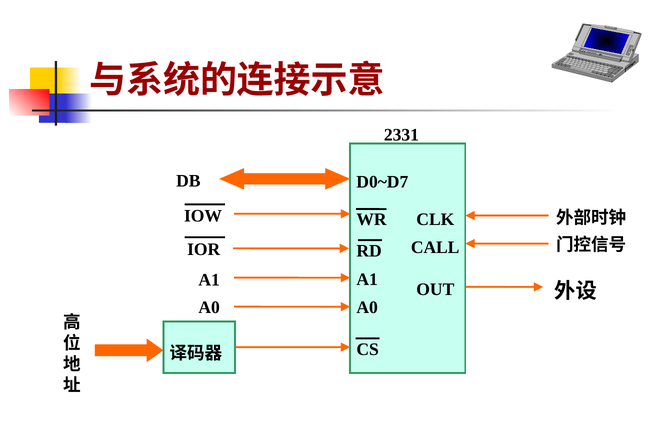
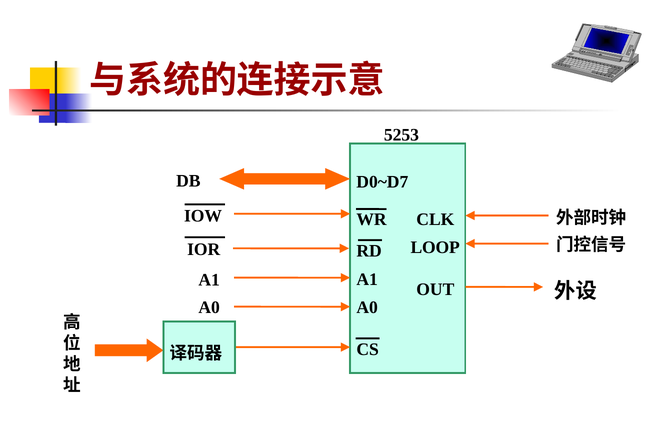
2331: 2331 -> 5253 (401, 135)
CALL: CALL -> LOOP (435, 247)
